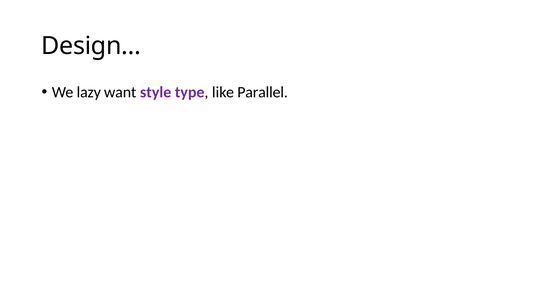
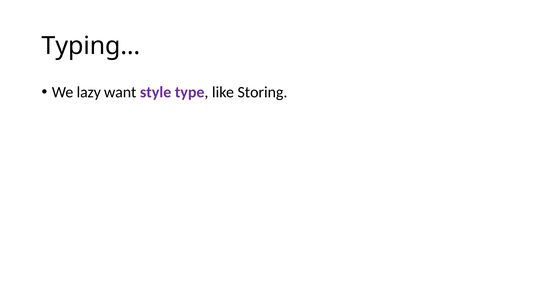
Design…: Design… -> Typing… (91, 46)
Parallel: Parallel -> Storing (262, 92)
